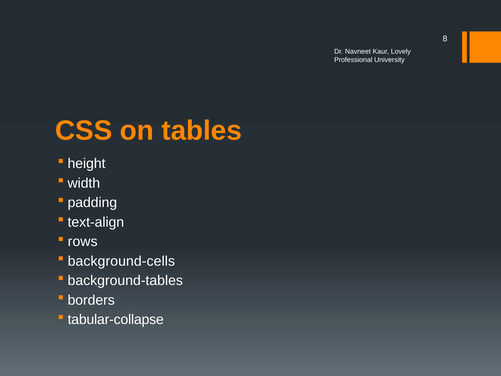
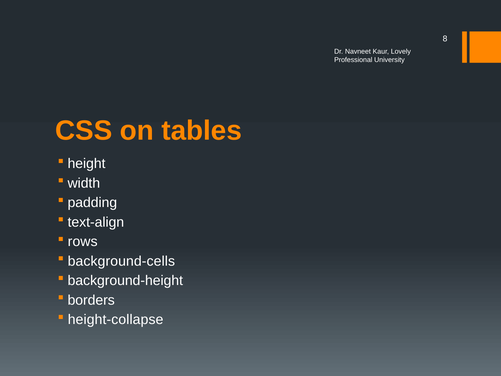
background-tables: background-tables -> background-height (125, 281)
tabular-collapse: tabular-collapse -> height-collapse (116, 319)
